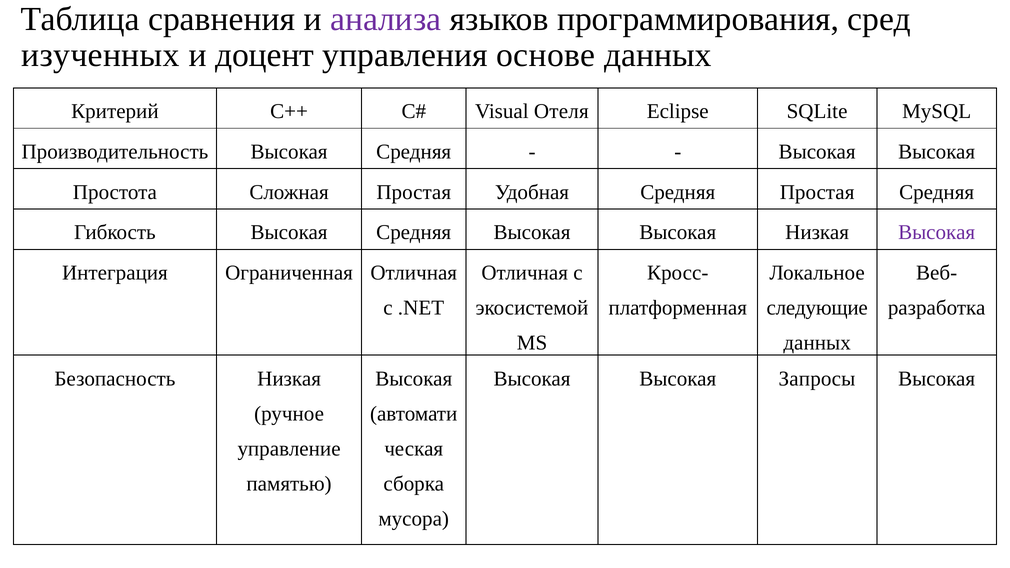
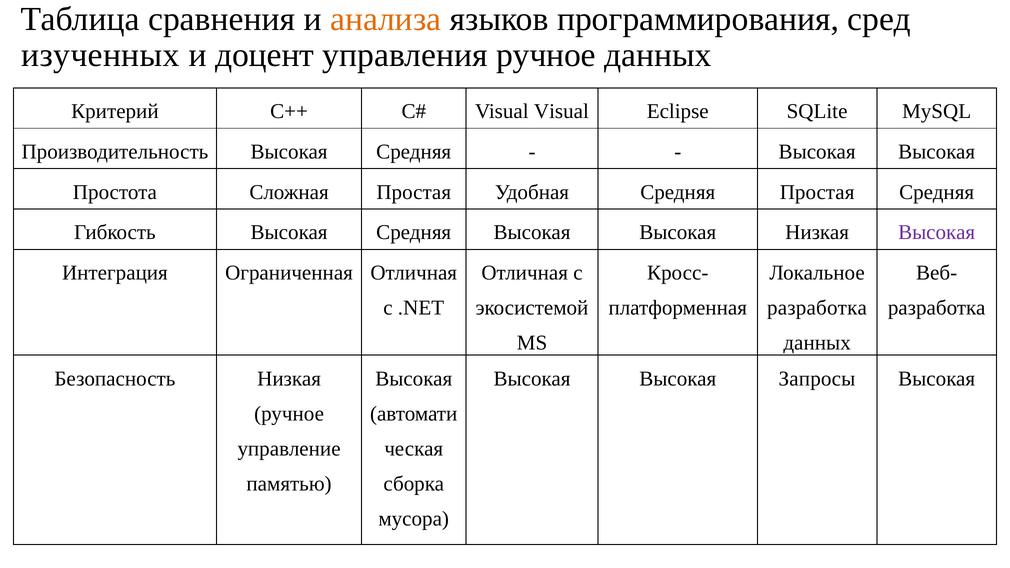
анализа colour: purple -> orange (386, 19)
управления основе: основе -> ручное (546, 55)
Visual Отеля: Отеля -> Visual (561, 111)
следующие: следующие -> разработка (817, 308)
